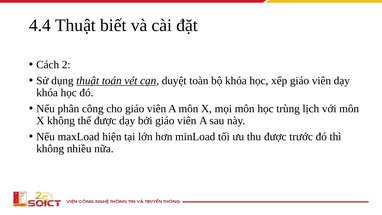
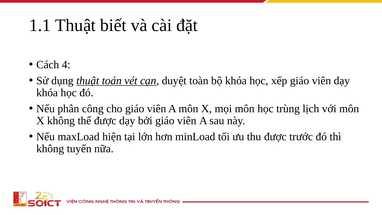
4.4: 4.4 -> 1.1 (40, 25)
2: 2 -> 4 (66, 65)
nhiều: nhiều -> tuyến (79, 149)
